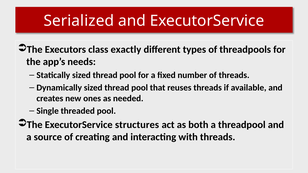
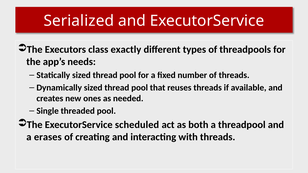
structures: structures -> scheduled (137, 125)
source: source -> erases (48, 137)
